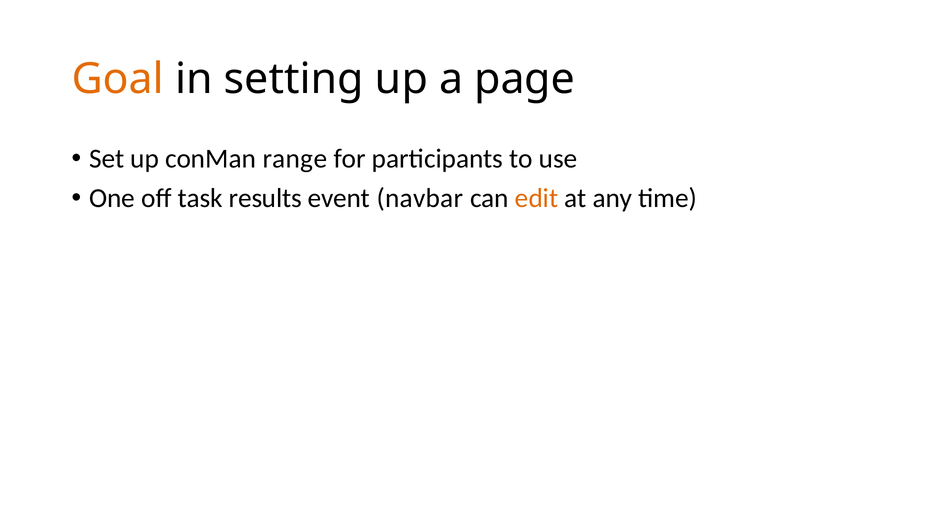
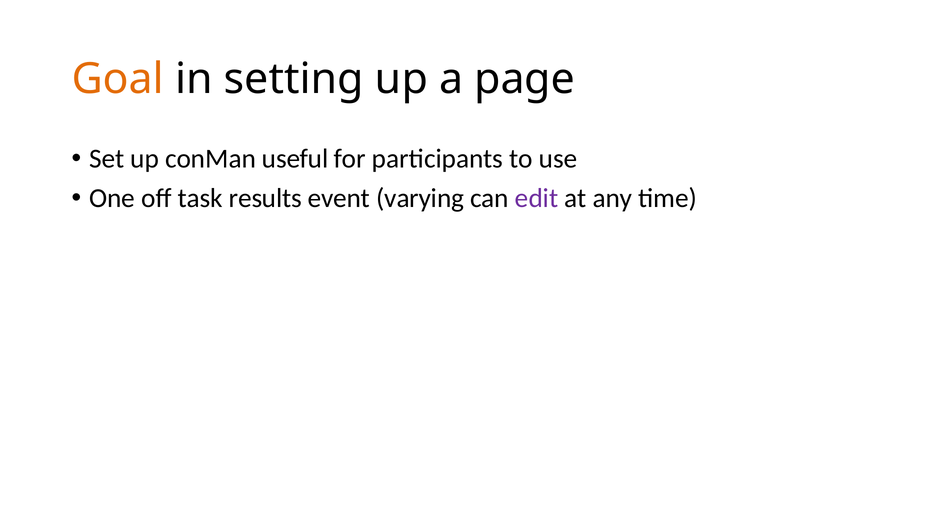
range: range -> useful (295, 159)
navbar: navbar -> varying (420, 198)
edit colour: orange -> purple (537, 198)
